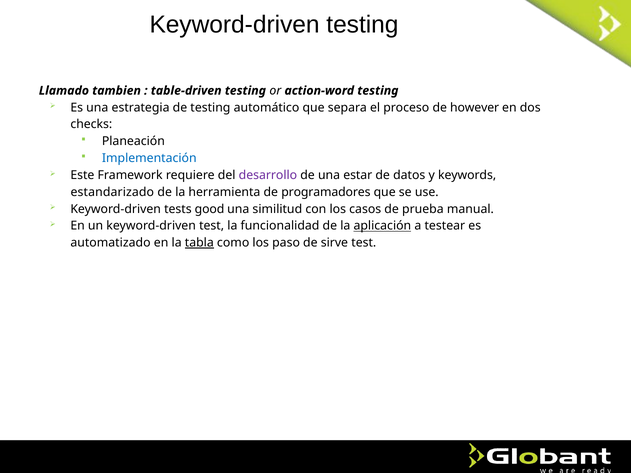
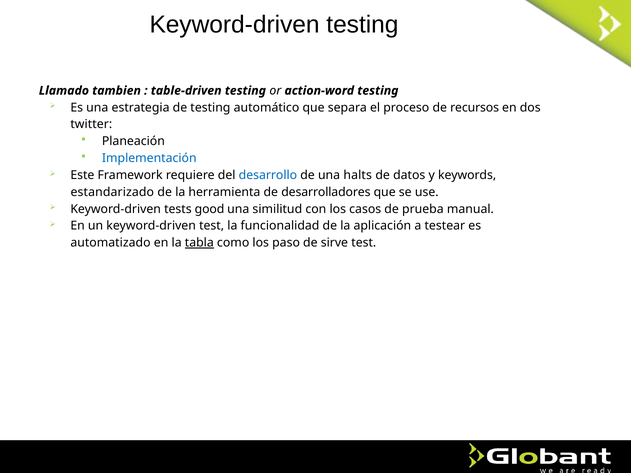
however: however -> recursos (475, 108)
checks: checks -> twitter (91, 125)
desarrollo colour: purple -> blue (268, 175)
estar: estar -> halts (358, 175)
programadores: programadores -> desarrolladores (326, 192)
aplicación underline: present -> none (382, 226)
